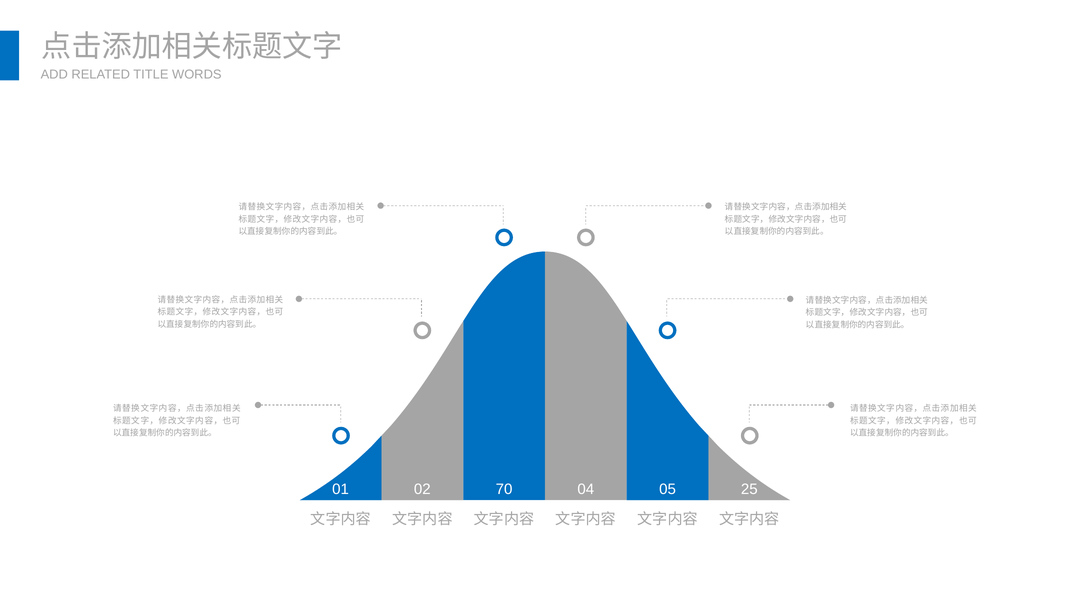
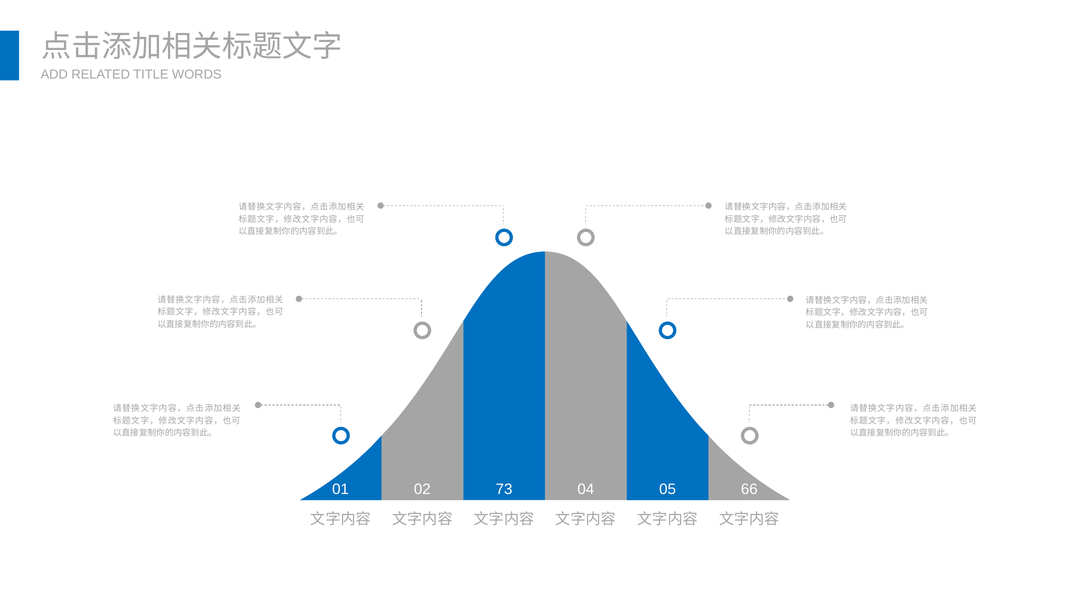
70: 70 -> 73 (504, 489)
25: 25 -> 66 (749, 489)
